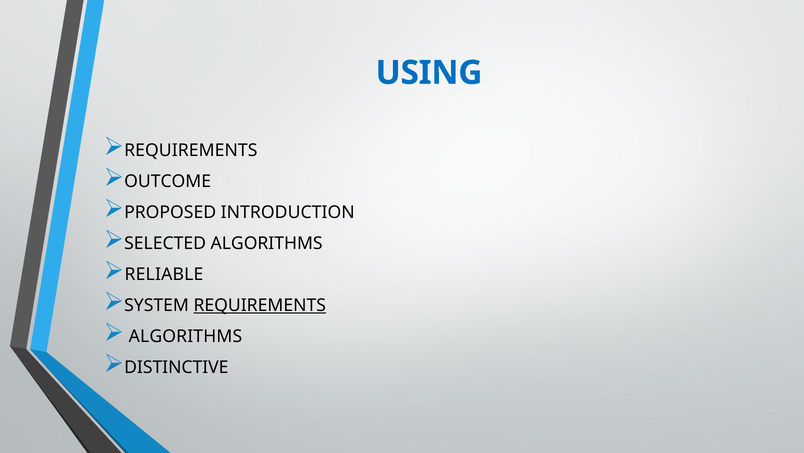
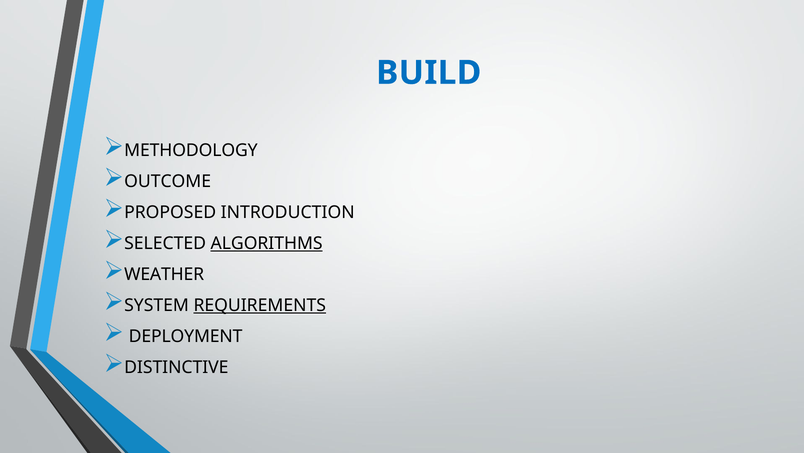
USING: USING -> BUILD (429, 73)
REQUIREMENTS: REQUIREMENTS -> METHODOLOGY (191, 150)
ALGORITHMS underline: none -> present (267, 243)
RELIABLE: RELIABLE -> WEATHER (164, 274)
ALGORITHMS: ALGORITHMS -> DEPLOYMENT (186, 336)
